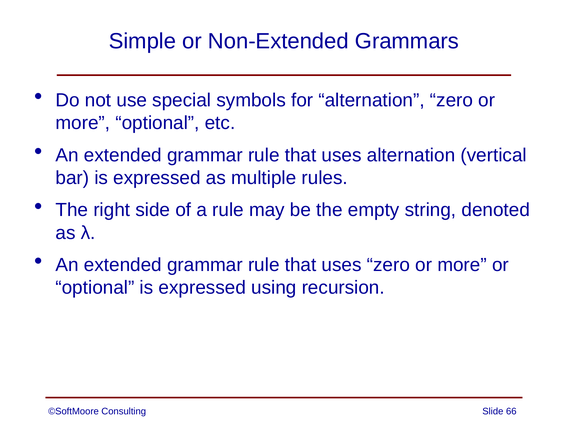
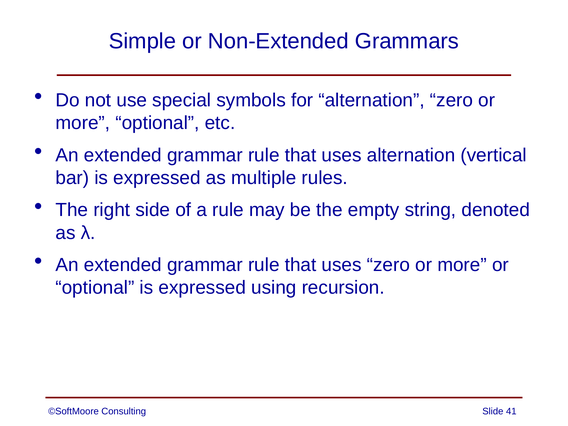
66: 66 -> 41 (511, 412)
